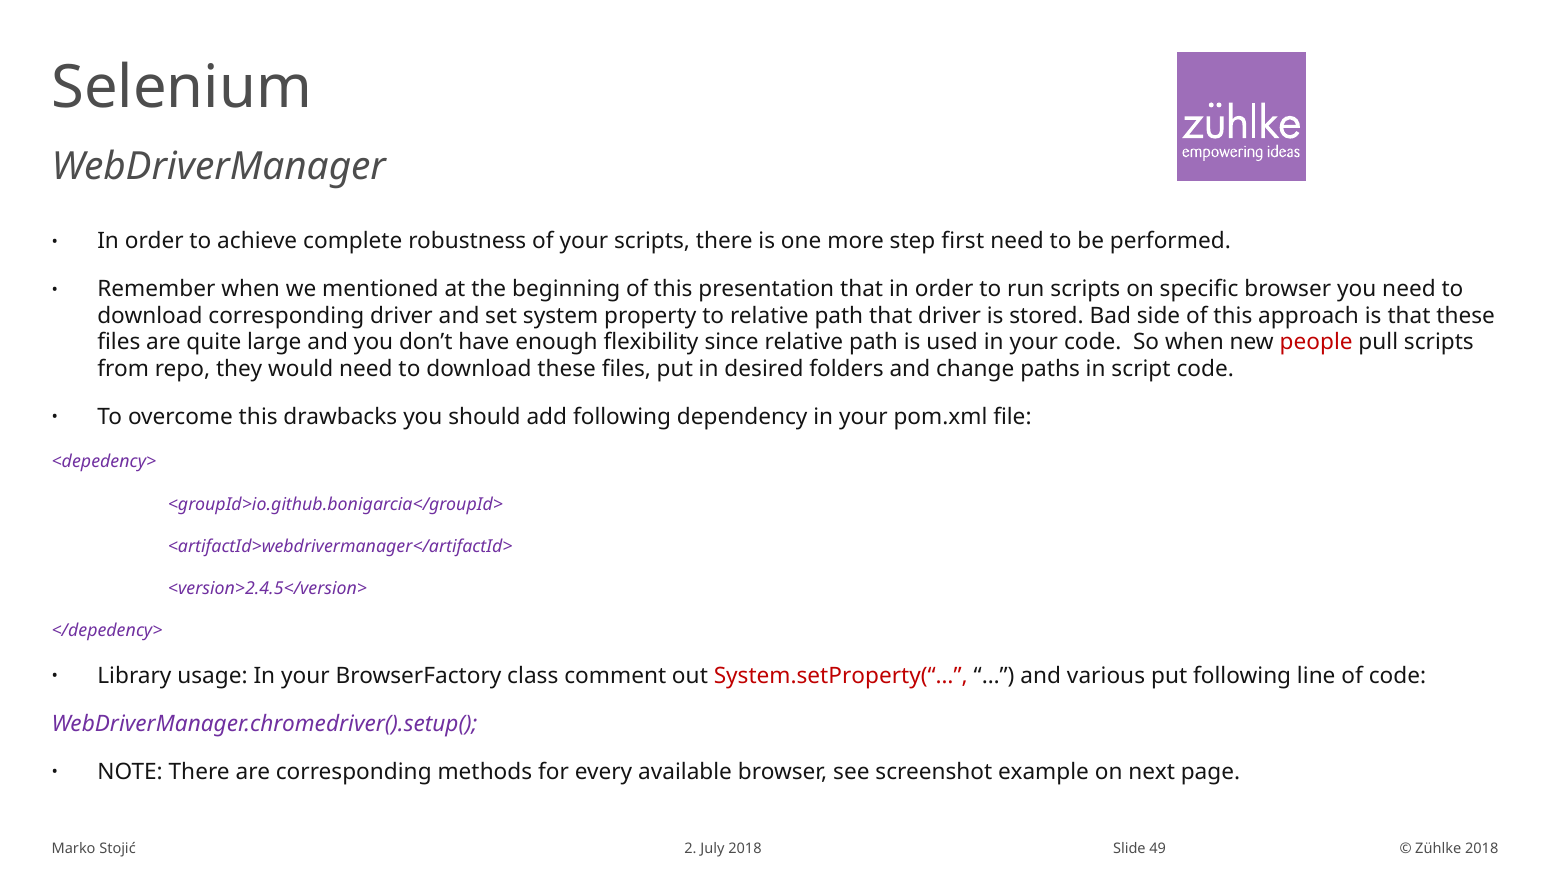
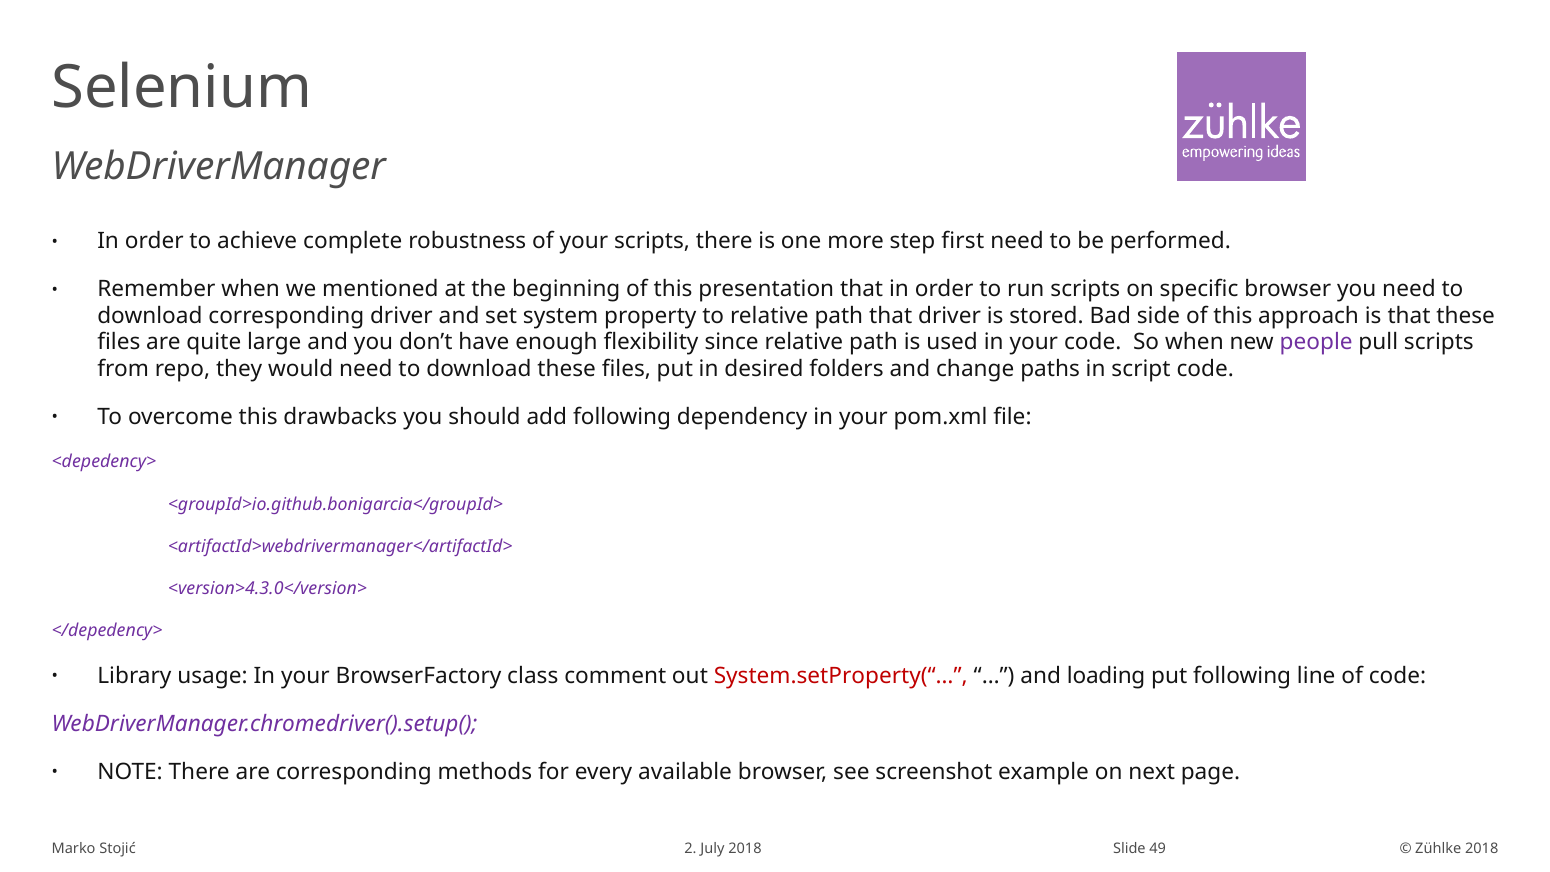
people colour: red -> purple (1316, 342)
<version>2.4.5</version>: <version>2.4.5</version> -> <version>4.3.0</version> (268, 589)
various: various -> loading (1106, 676)
